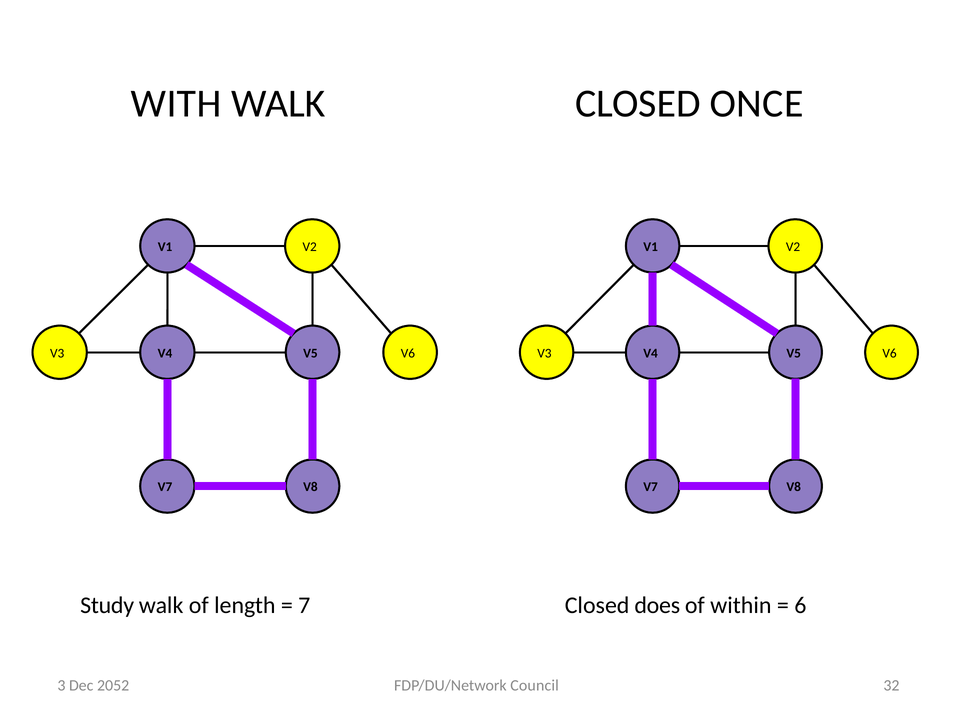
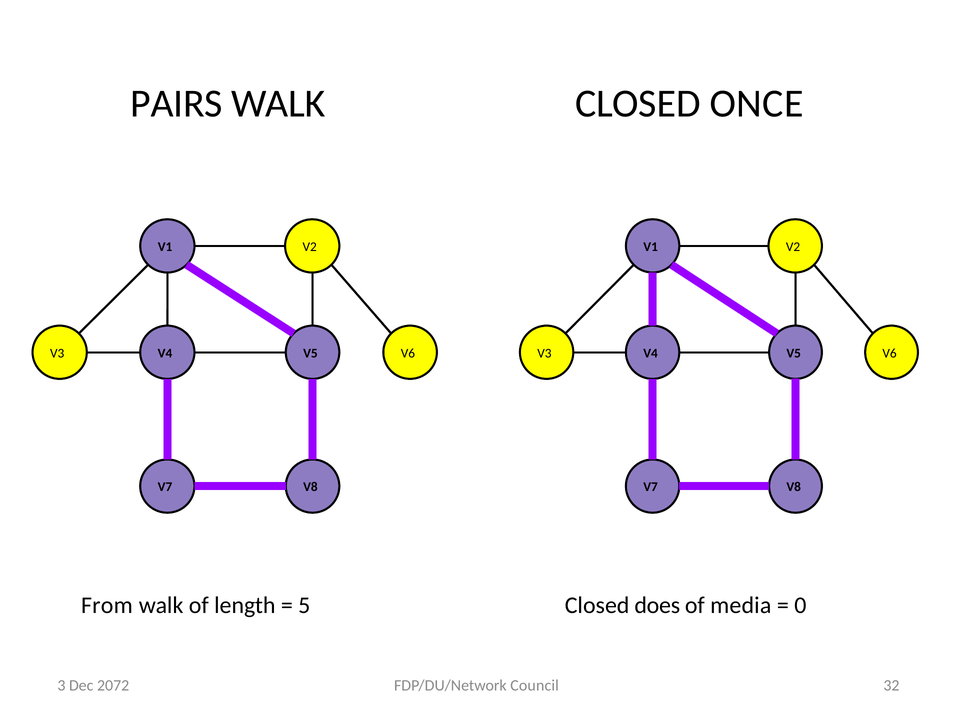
WITH: WITH -> PAIRS (177, 104)
Study: Study -> From (107, 605)
7: 7 -> 5 (304, 605)
within: within -> media (741, 605)
6: 6 -> 0 (800, 605)
2052: 2052 -> 2072 (113, 685)
